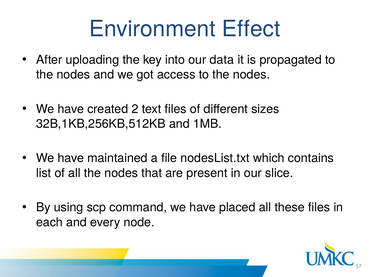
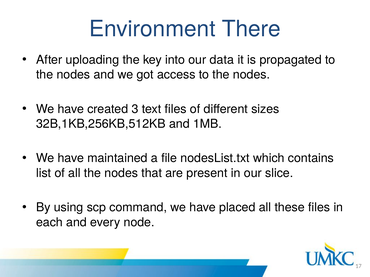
Effect: Effect -> There (251, 29)
2: 2 -> 3 (135, 109)
